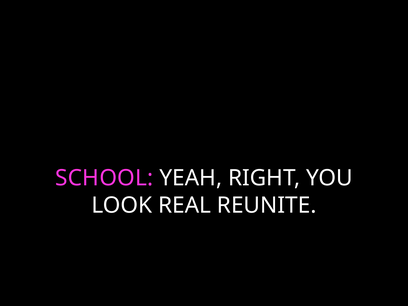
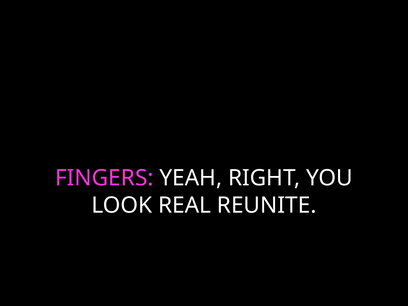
SCHOOL: SCHOOL -> FINGERS (104, 178)
